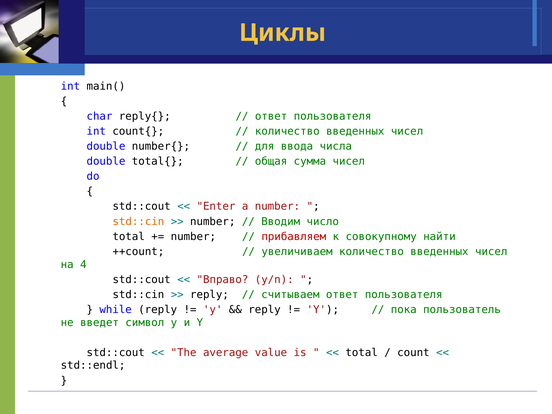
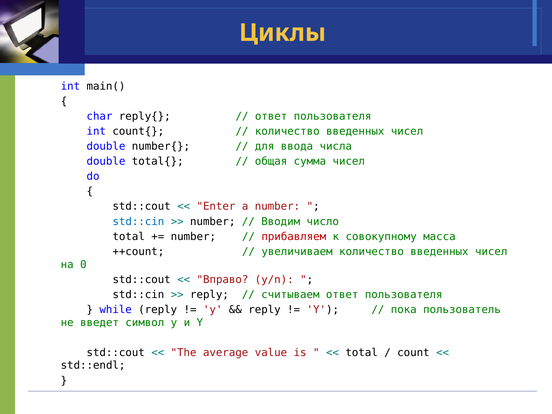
std::cin colour: orange -> blue (138, 221)
найти: найти -> масса (439, 237)
4: 4 -> 0 (83, 264)
